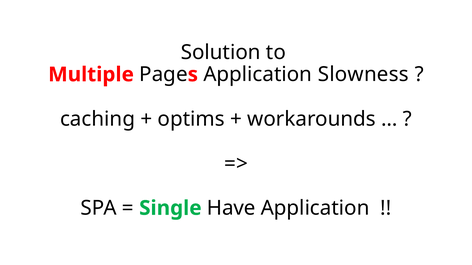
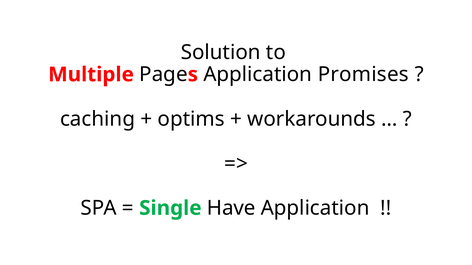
Slowness: Slowness -> Promises (363, 75)
